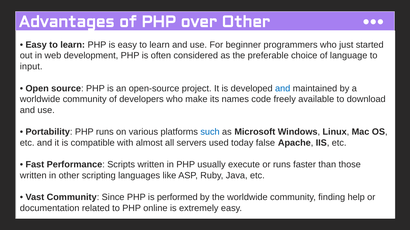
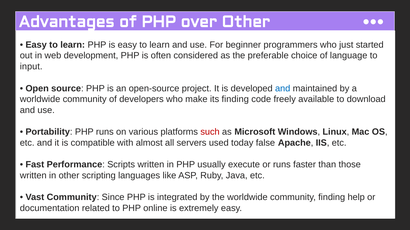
its names: names -> finding (235, 100)
such colour: blue -> red (210, 132)
performed: performed -> integrated (177, 198)
